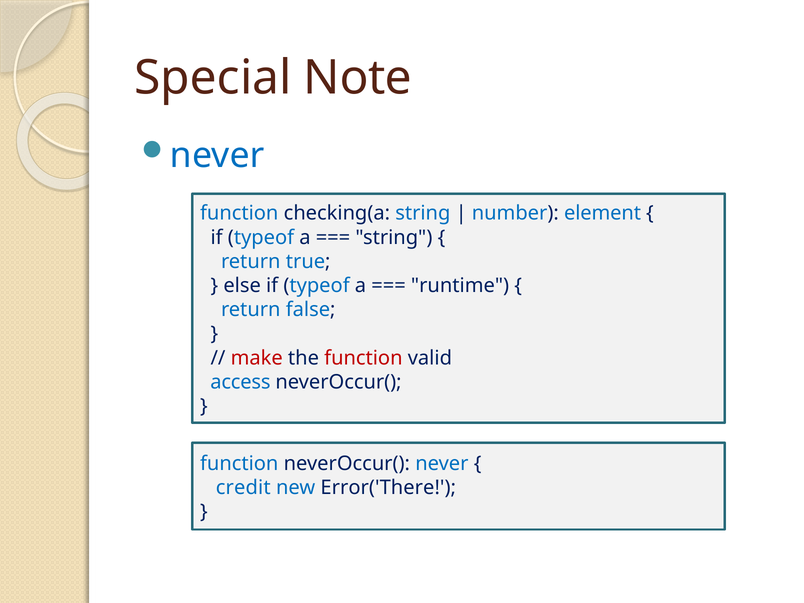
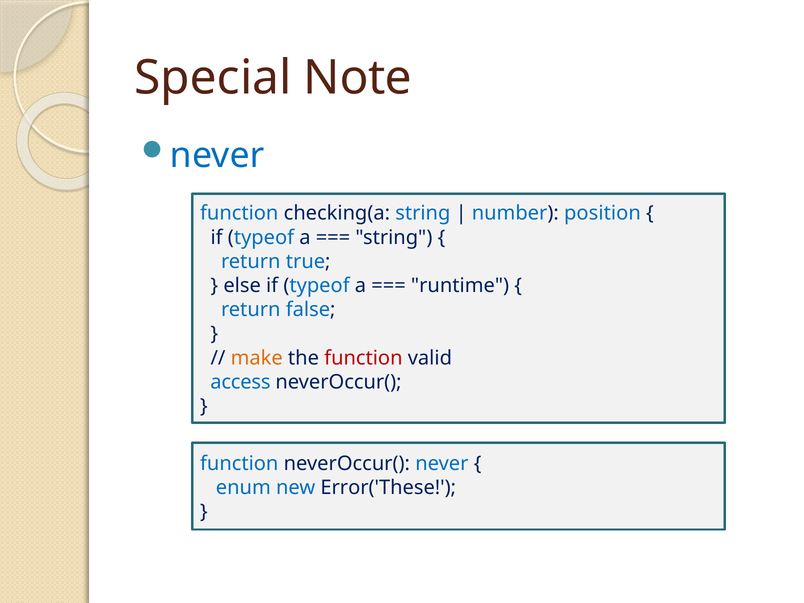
element: element -> position (602, 213)
make colour: red -> orange (257, 358)
credit: credit -> enum (243, 488)
Error('There: Error('There -> Error('These (388, 488)
